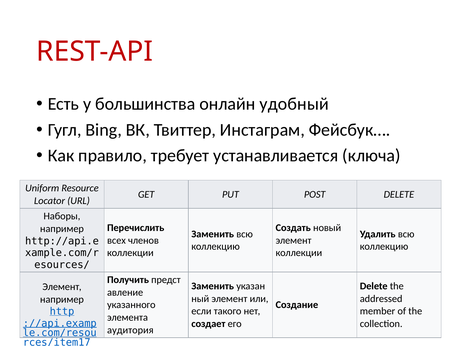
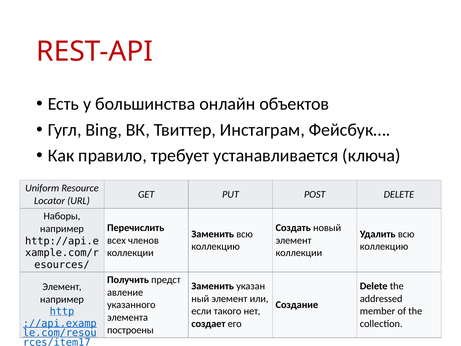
удобный: удобный -> объектов (294, 104)
аудитория: аудитория -> построены (130, 330)
